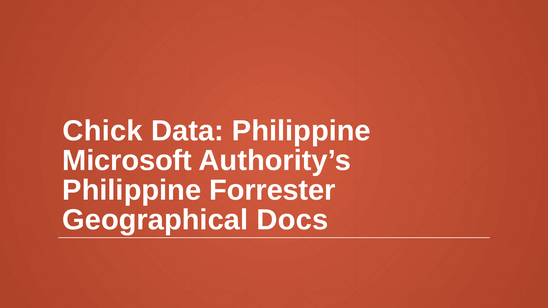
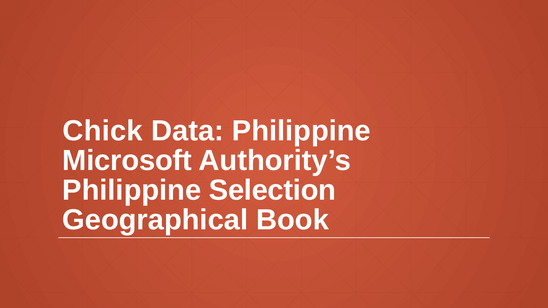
Forrester: Forrester -> Selection (272, 190)
Docs: Docs -> Book (293, 220)
